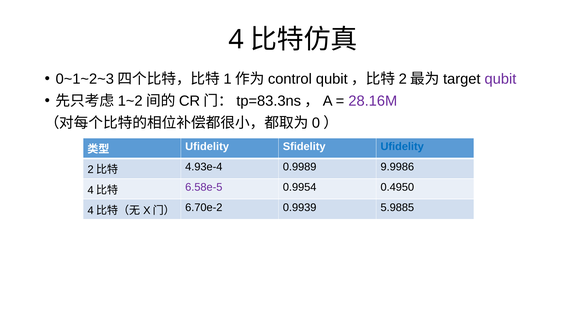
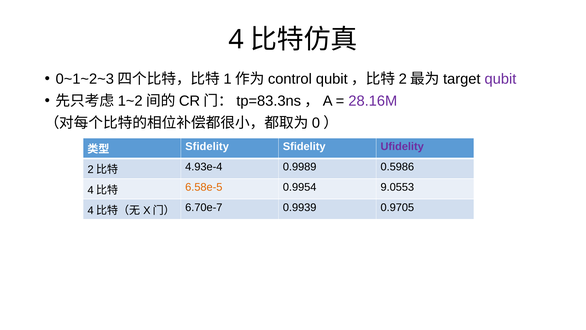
Ufidelity: Ufidelity -> Sfidelity (207, 146)
Ufidelity colour: blue -> purple (402, 146)
9.9986: 9.9986 -> 0.5986 (397, 167)
6.58e-5 colour: purple -> orange (204, 187)
0.4950: 0.4950 -> 9.0553 (397, 187)
6.70e-2: 6.70e-2 -> 6.70e-7 (204, 207)
5.9885: 5.9885 -> 0.9705 (397, 207)
